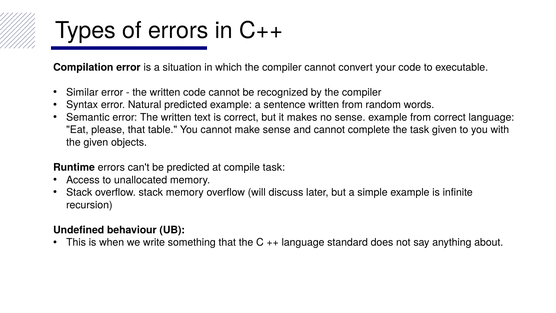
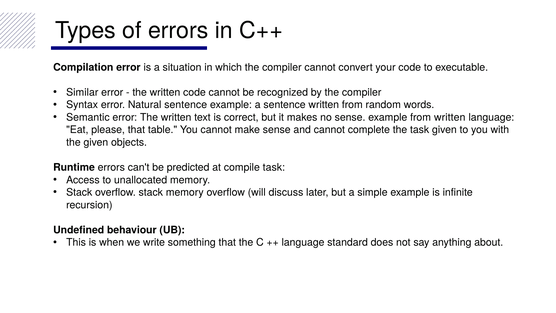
Natural predicted: predicted -> sentence (186, 105)
from correct: correct -> written (450, 117)
